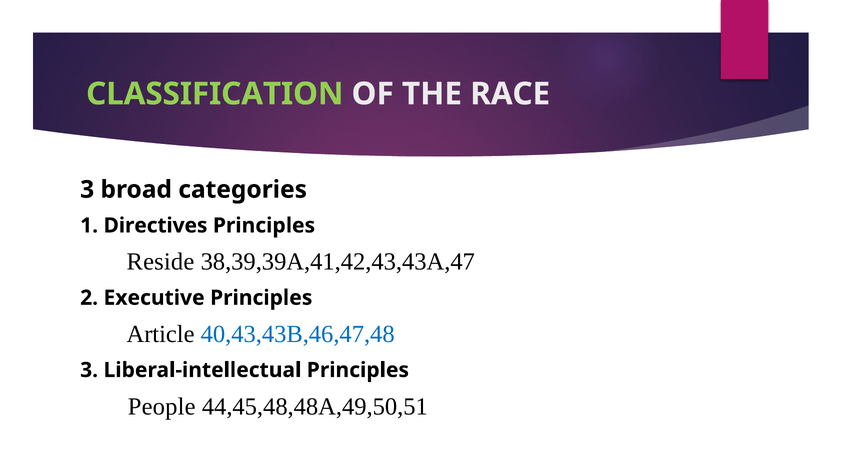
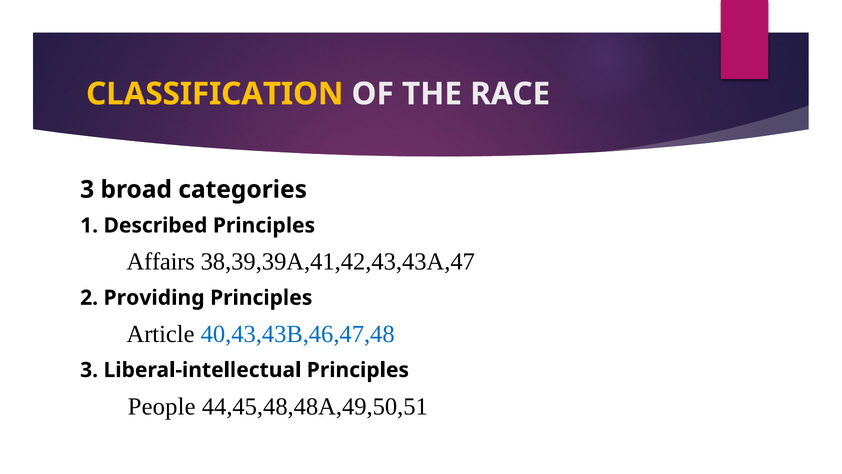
CLASSIFICATION colour: light green -> yellow (215, 94)
Directives: Directives -> Described (155, 225)
Reside: Reside -> Affairs (161, 262)
Executive: Executive -> Providing (154, 298)
